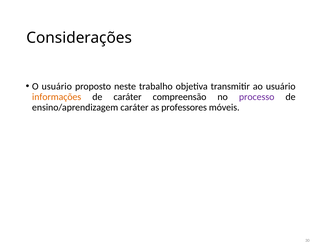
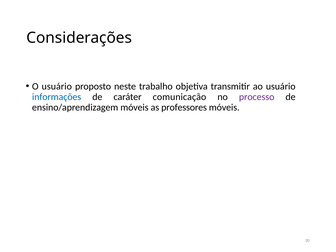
informações colour: orange -> blue (57, 97)
compreensão: compreensão -> comunicação (179, 97)
ensino/aprendizagem caráter: caráter -> móveis (134, 107)
